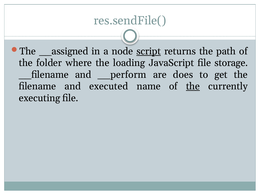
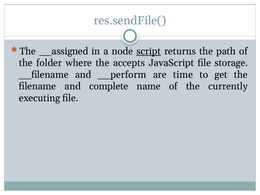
loading: loading -> accepts (129, 63)
does: does -> time (183, 75)
executed: executed -> complete (109, 86)
the underline: present -> none (193, 86)
